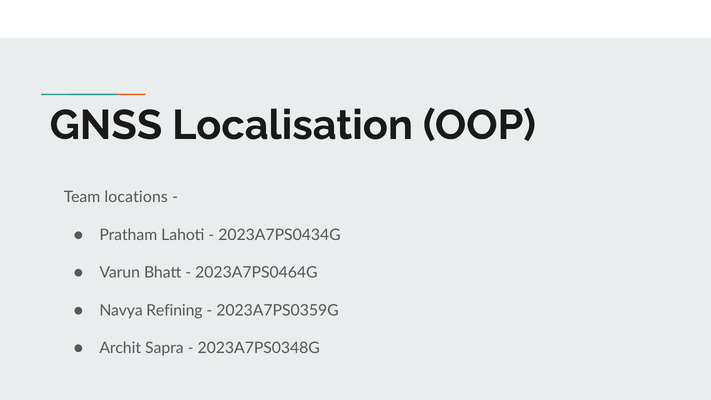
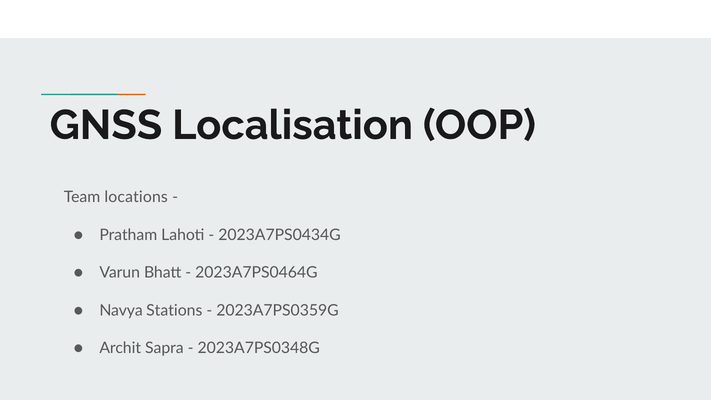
Refining: Refining -> Stations (174, 310)
